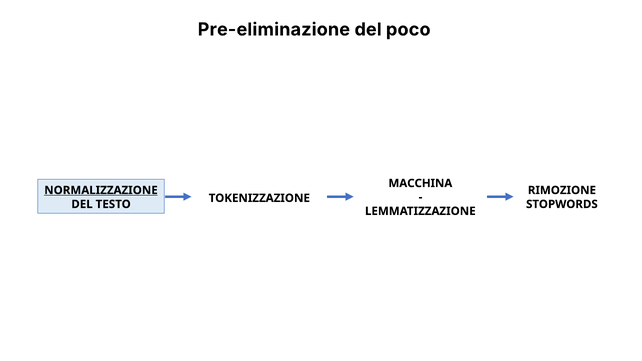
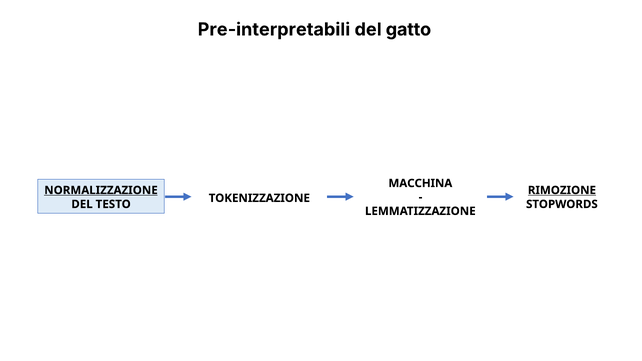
Pre-eliminazione: Pre-eliminazione -> Pre-interpretabili (274, 30)
poco: poco -> gatto (408, 30)
RIMOZIONE underline: none -> present (562, 190)
